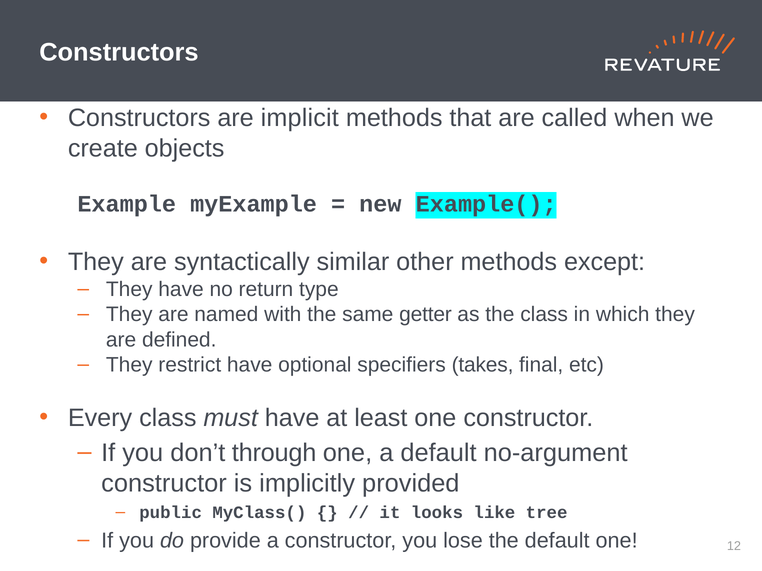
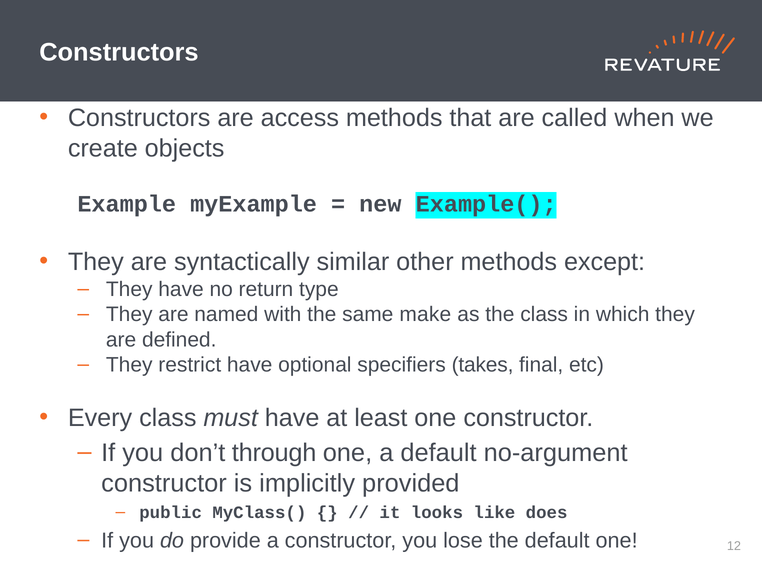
implicit: implicit -> access (300, 118)
getter: getter -> make (425, 315)
tree: tree -> does (547, 513)
